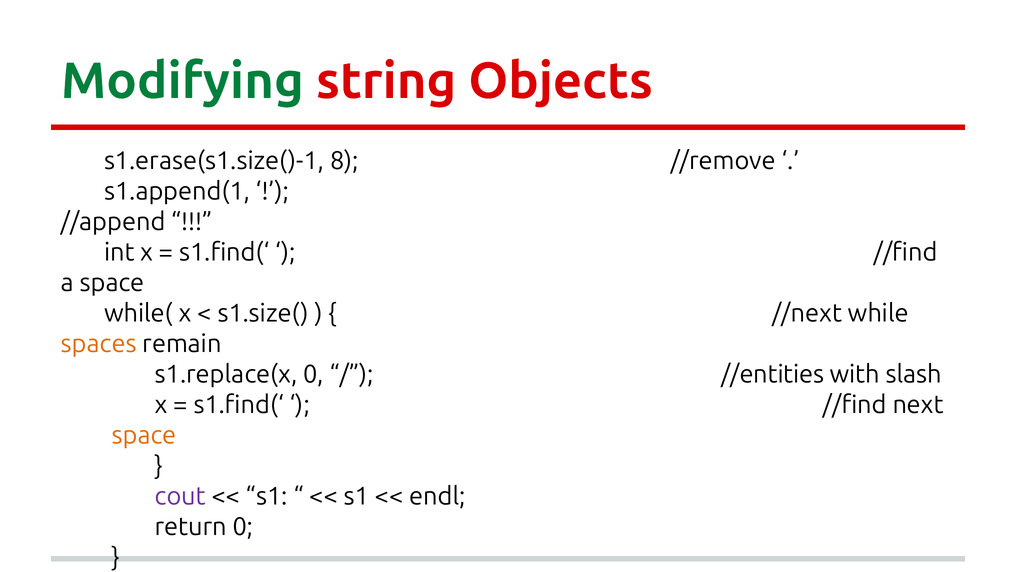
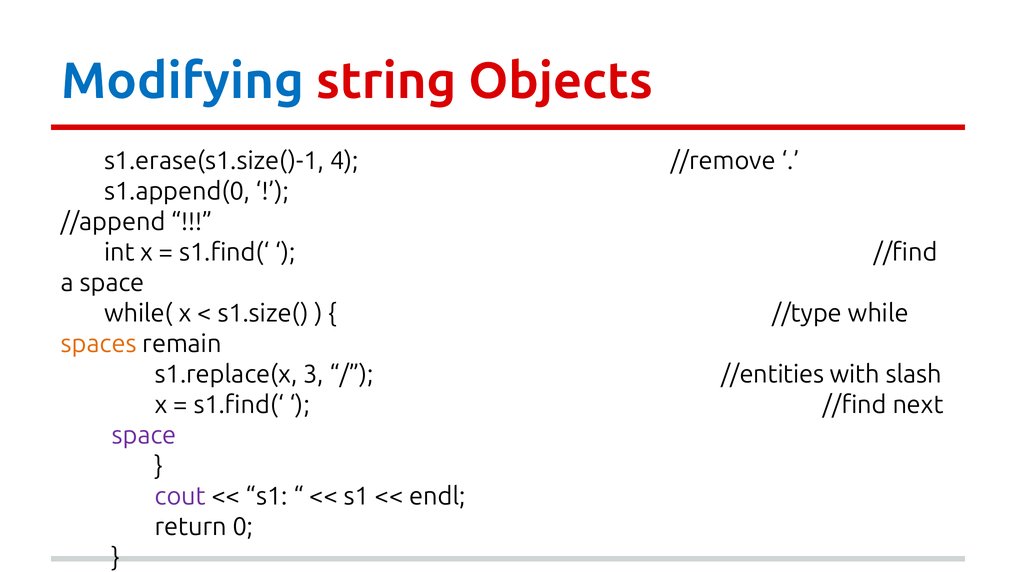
Modifying colour: green -> blue (182, 81)
8: 8 -> 4 (344, 161)
s1.append(1: s1.append(1 -> s1.append(0 (177, 191)
//next: //next -> //type (807, 313)
s1.replace(x 0: 0 -> 3 (313, 374)
space colour: orange -> purple (144, 435)
